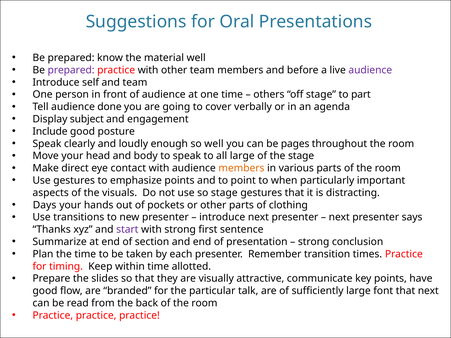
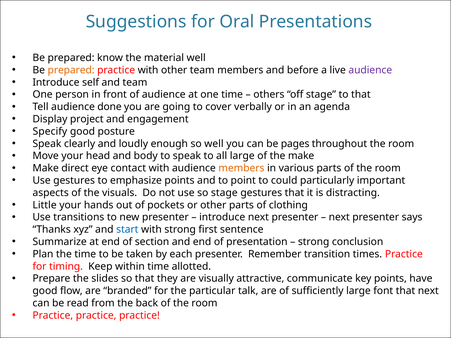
prepared colour: purple -> orange (71, 70)
to part: part -> that (361, 95)
subject: subject -> project (87, 119)
Include: Include -> Specify (50, 131)
the stage: stage -> make (301, 156)
when: when -> could (284, 181)
Days: Days -> Little (45, 205)
start colour: purple -> blue (127, 230)
